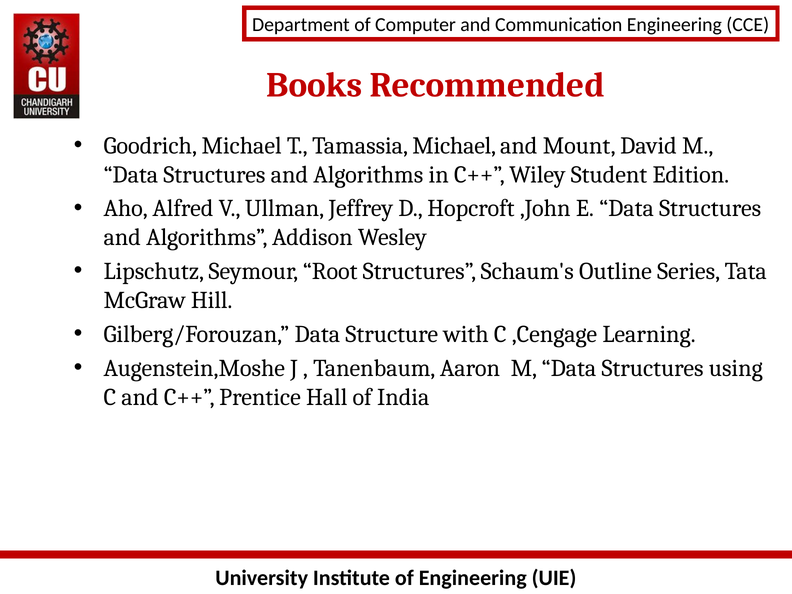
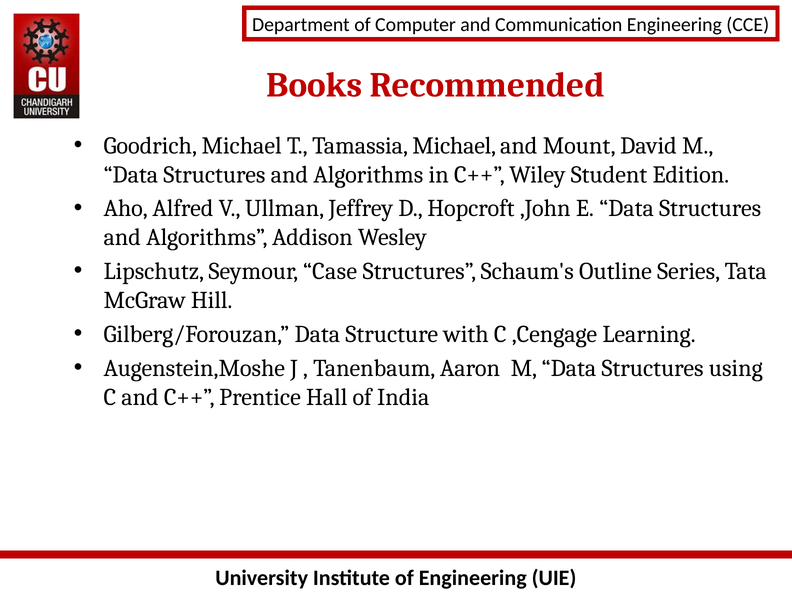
Root: Root -> Case (330, 271)
